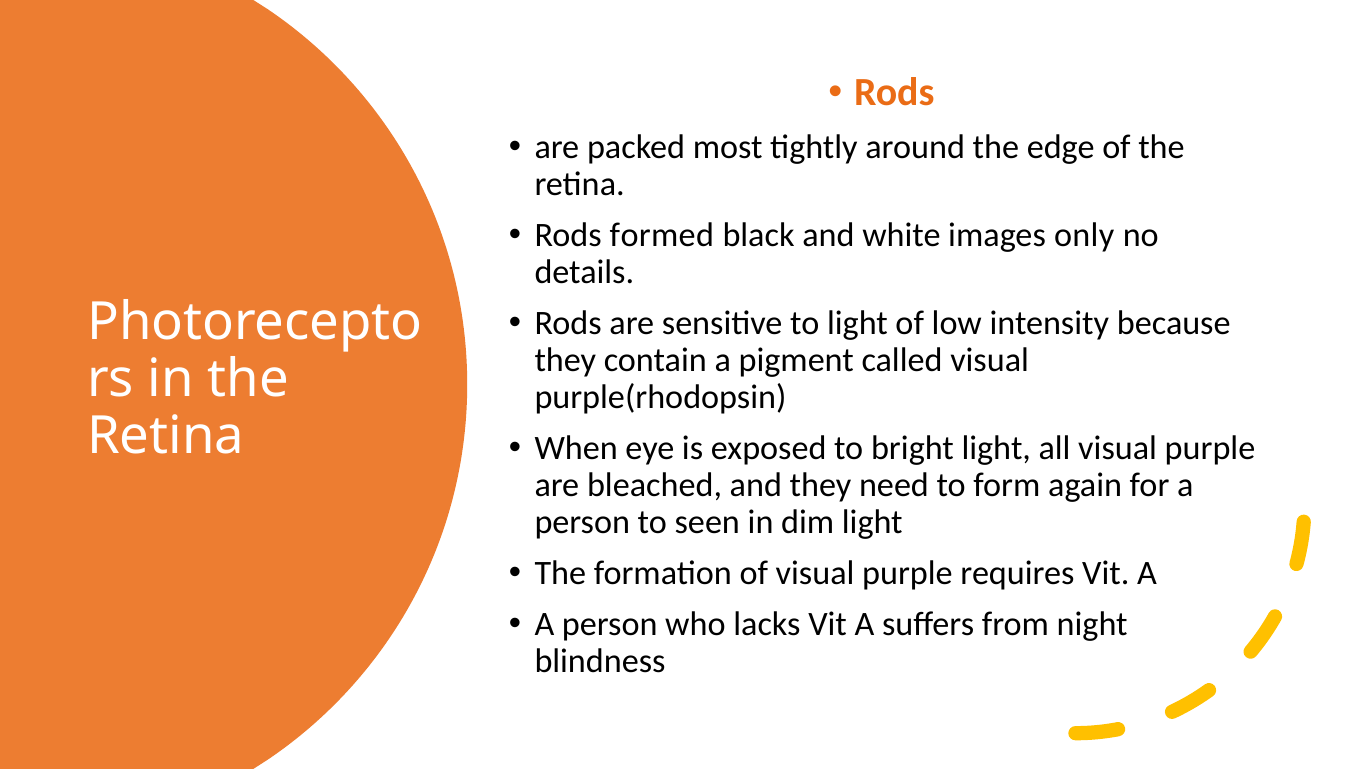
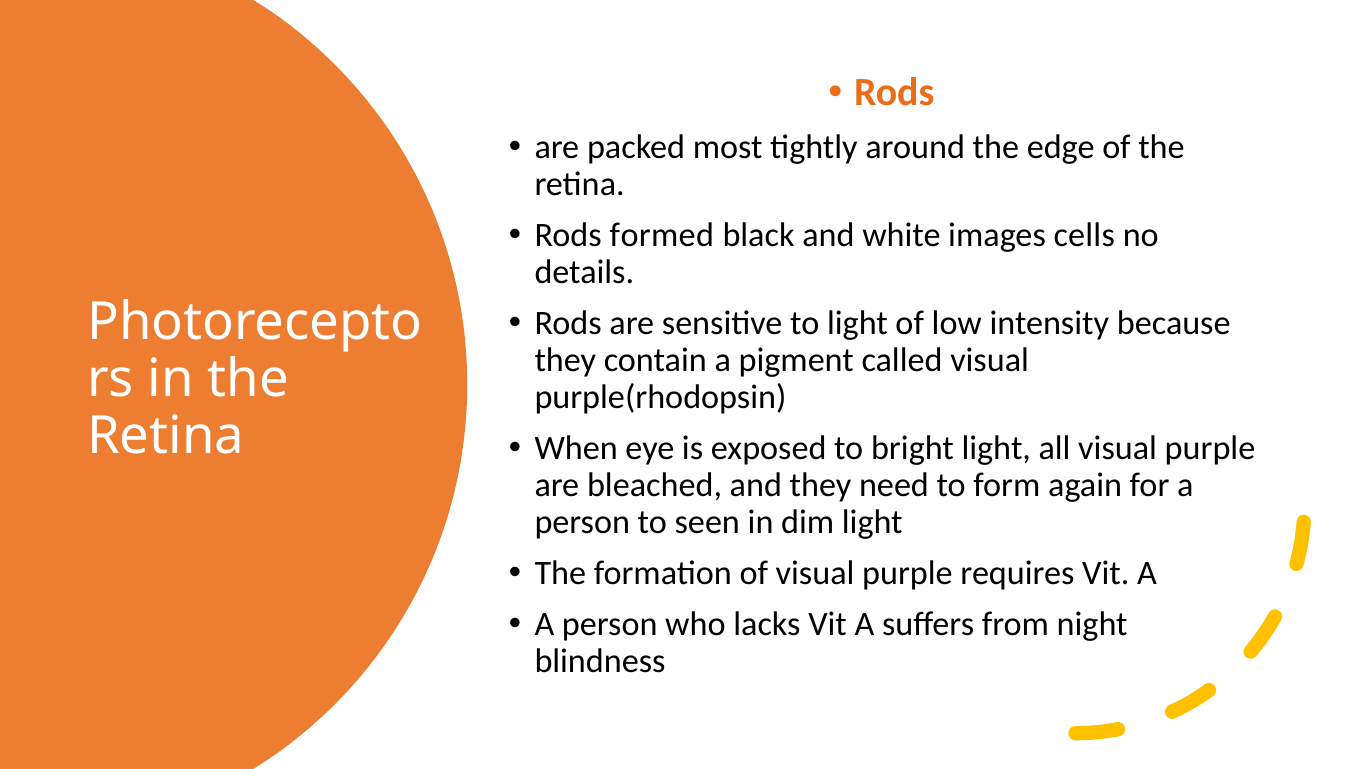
only: only -> cells (1084, 235)
